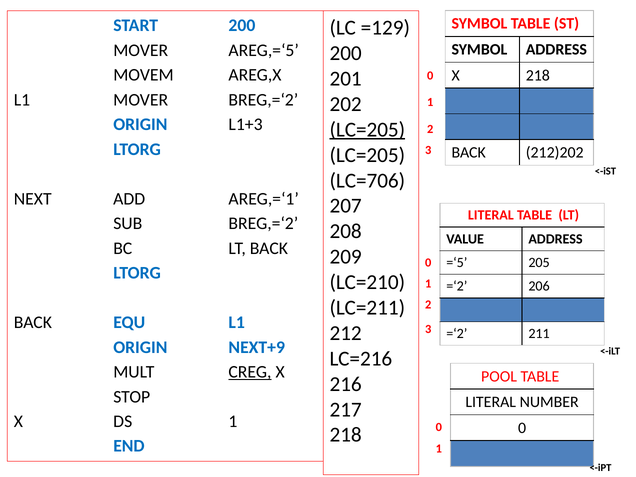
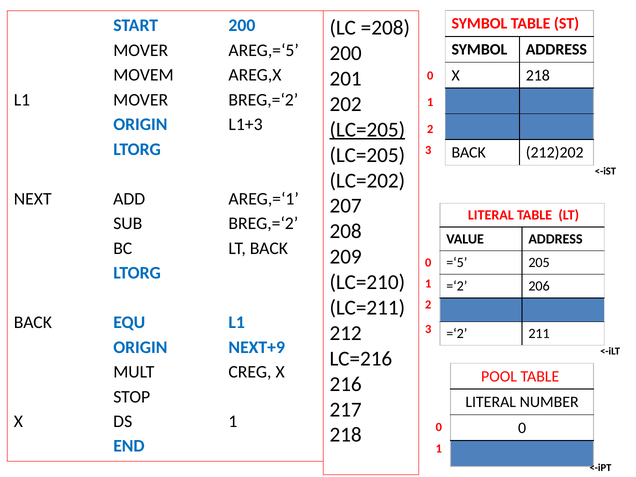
=129: =129 -> =208 (385, 28)
LC=706: LC=706 -> LC=202 (367, 181)
CREG underline: present -> none (250, 372)
